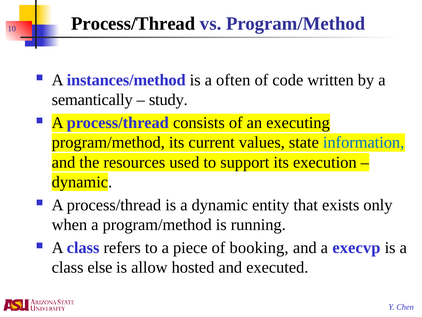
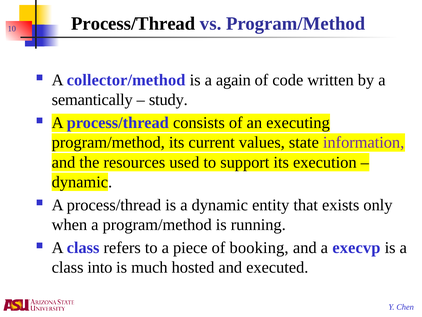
instances/method: instances/method -> collector/method (126, 80)
often: often -> again (233, 80)
information colour: blue -> purple (364, 142)
else: else -> into (100, 267)
allow: allow -> much (149, 267)
